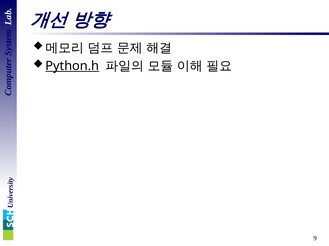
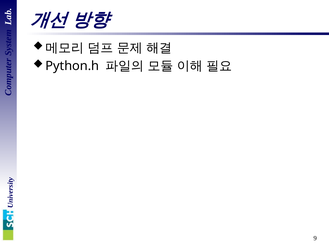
Python.h underline: present -> none (72, 66)
